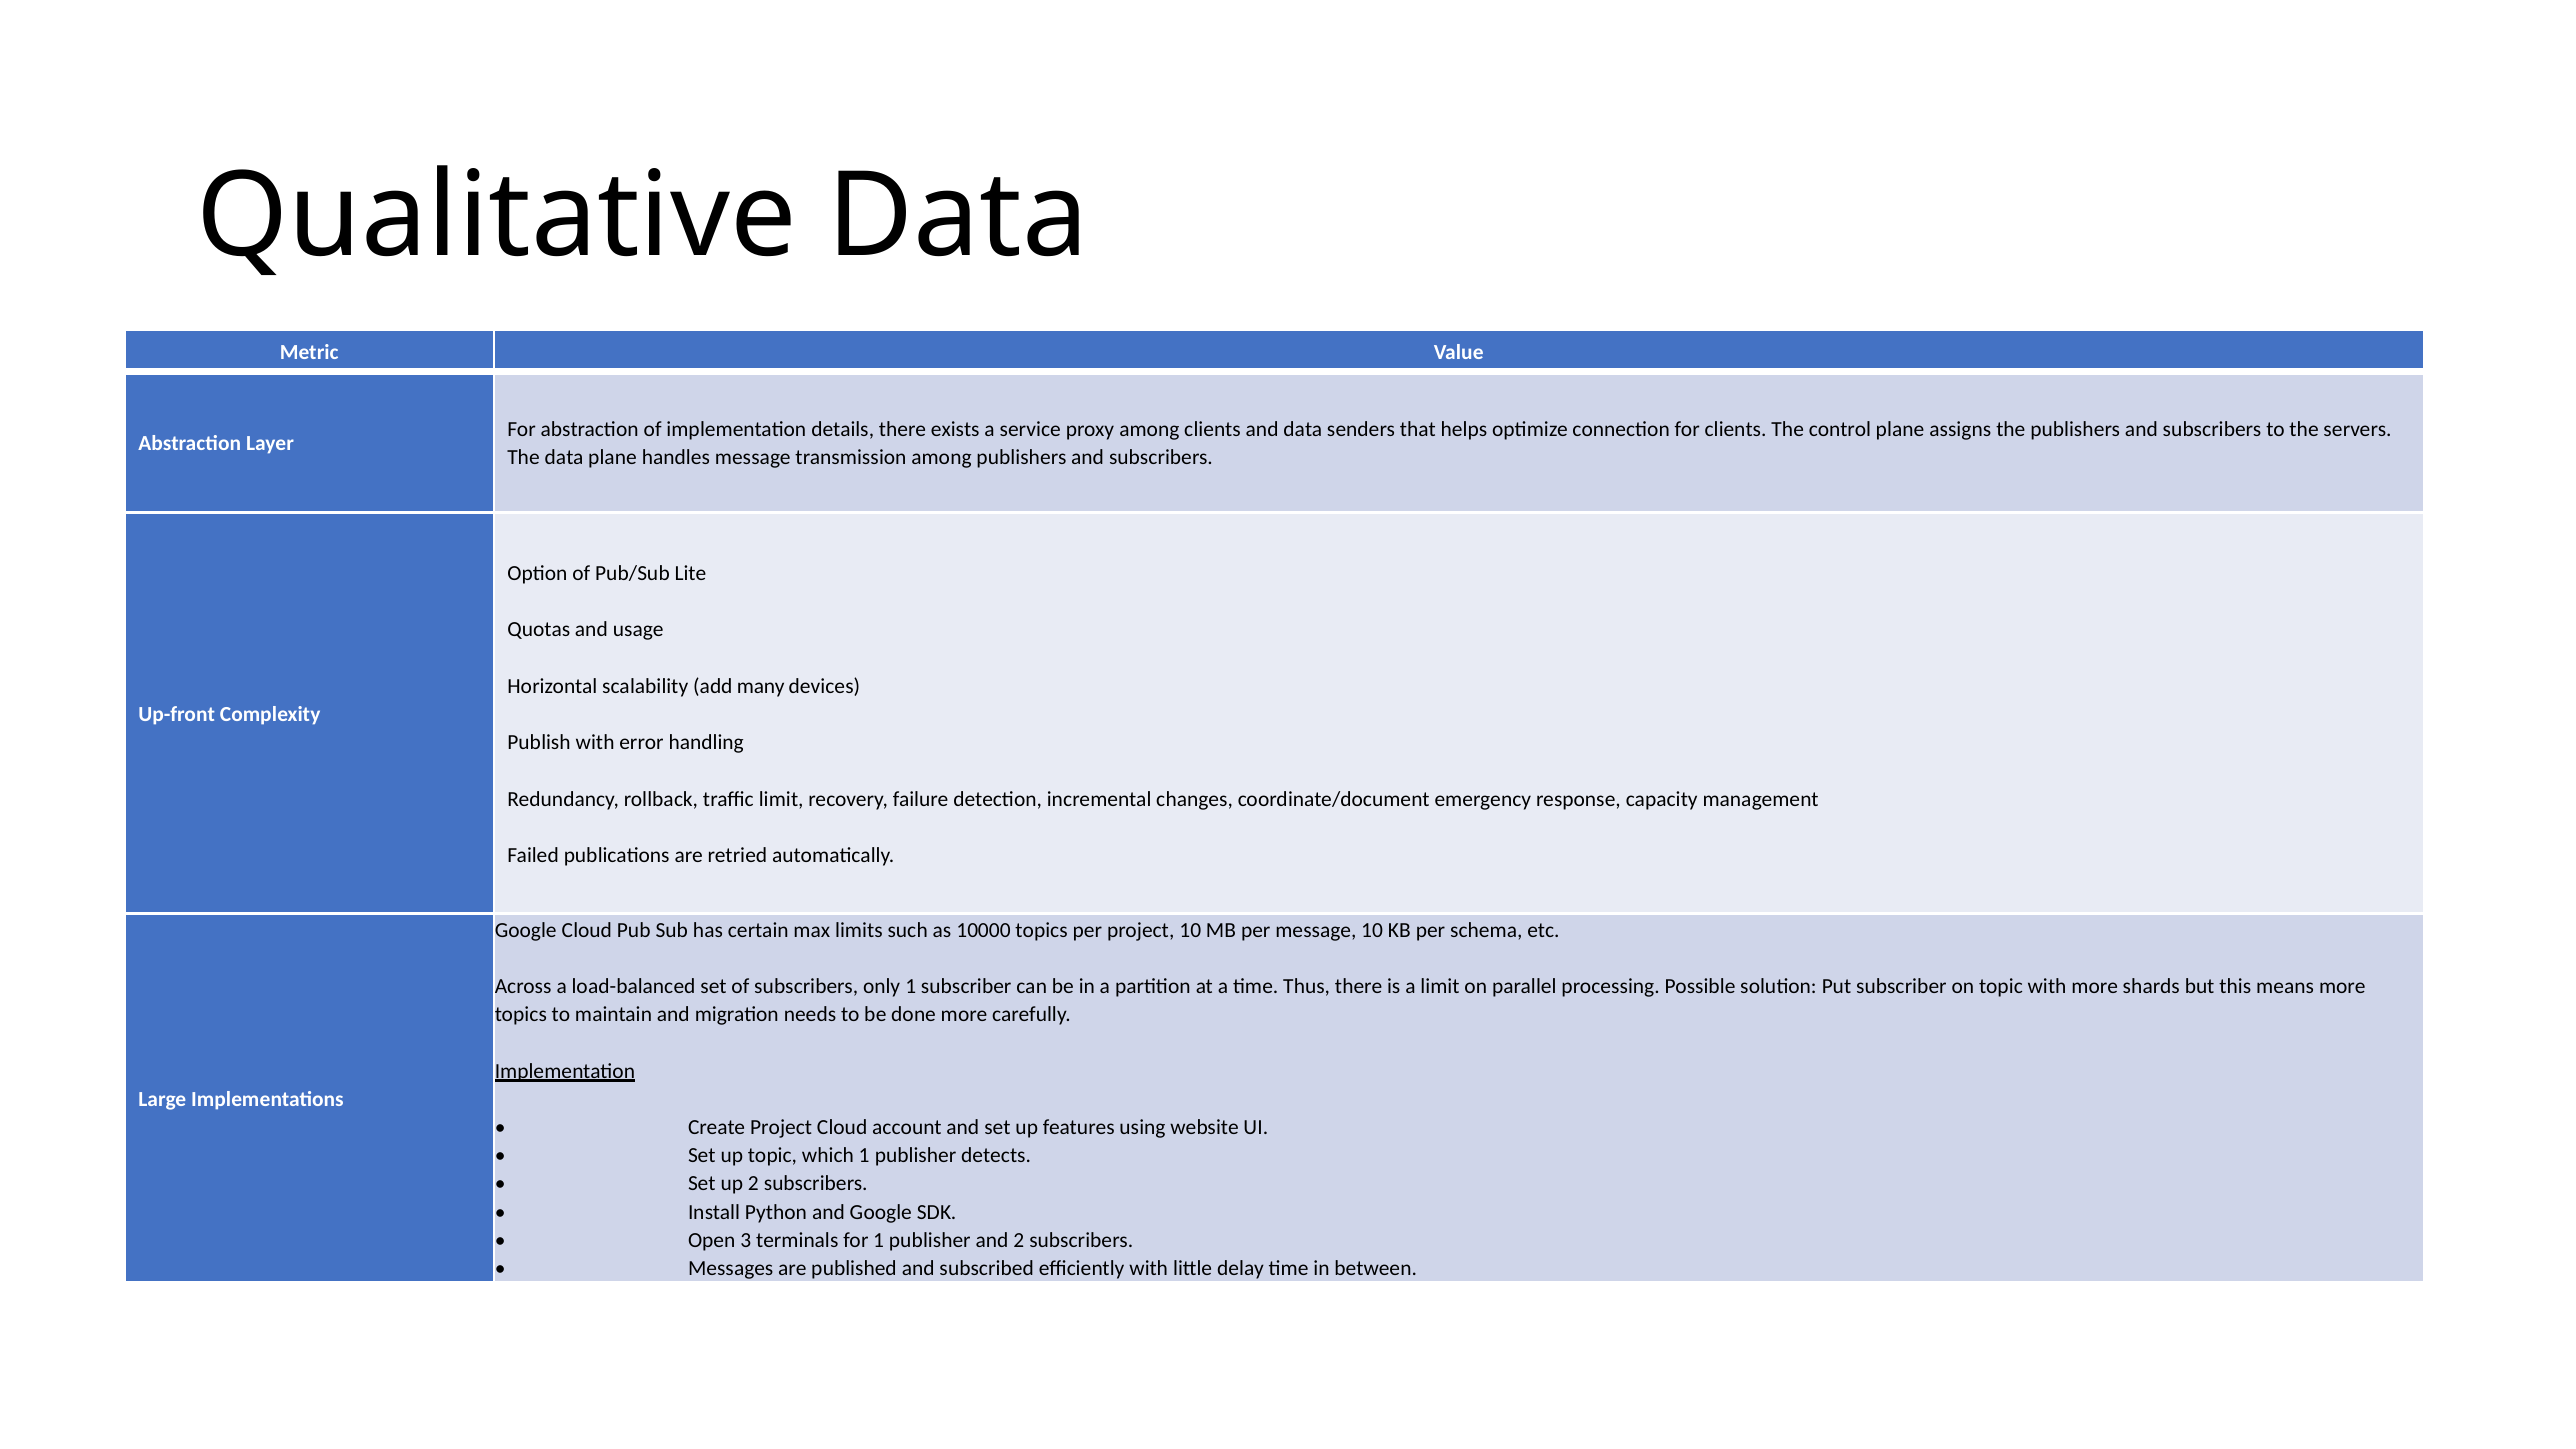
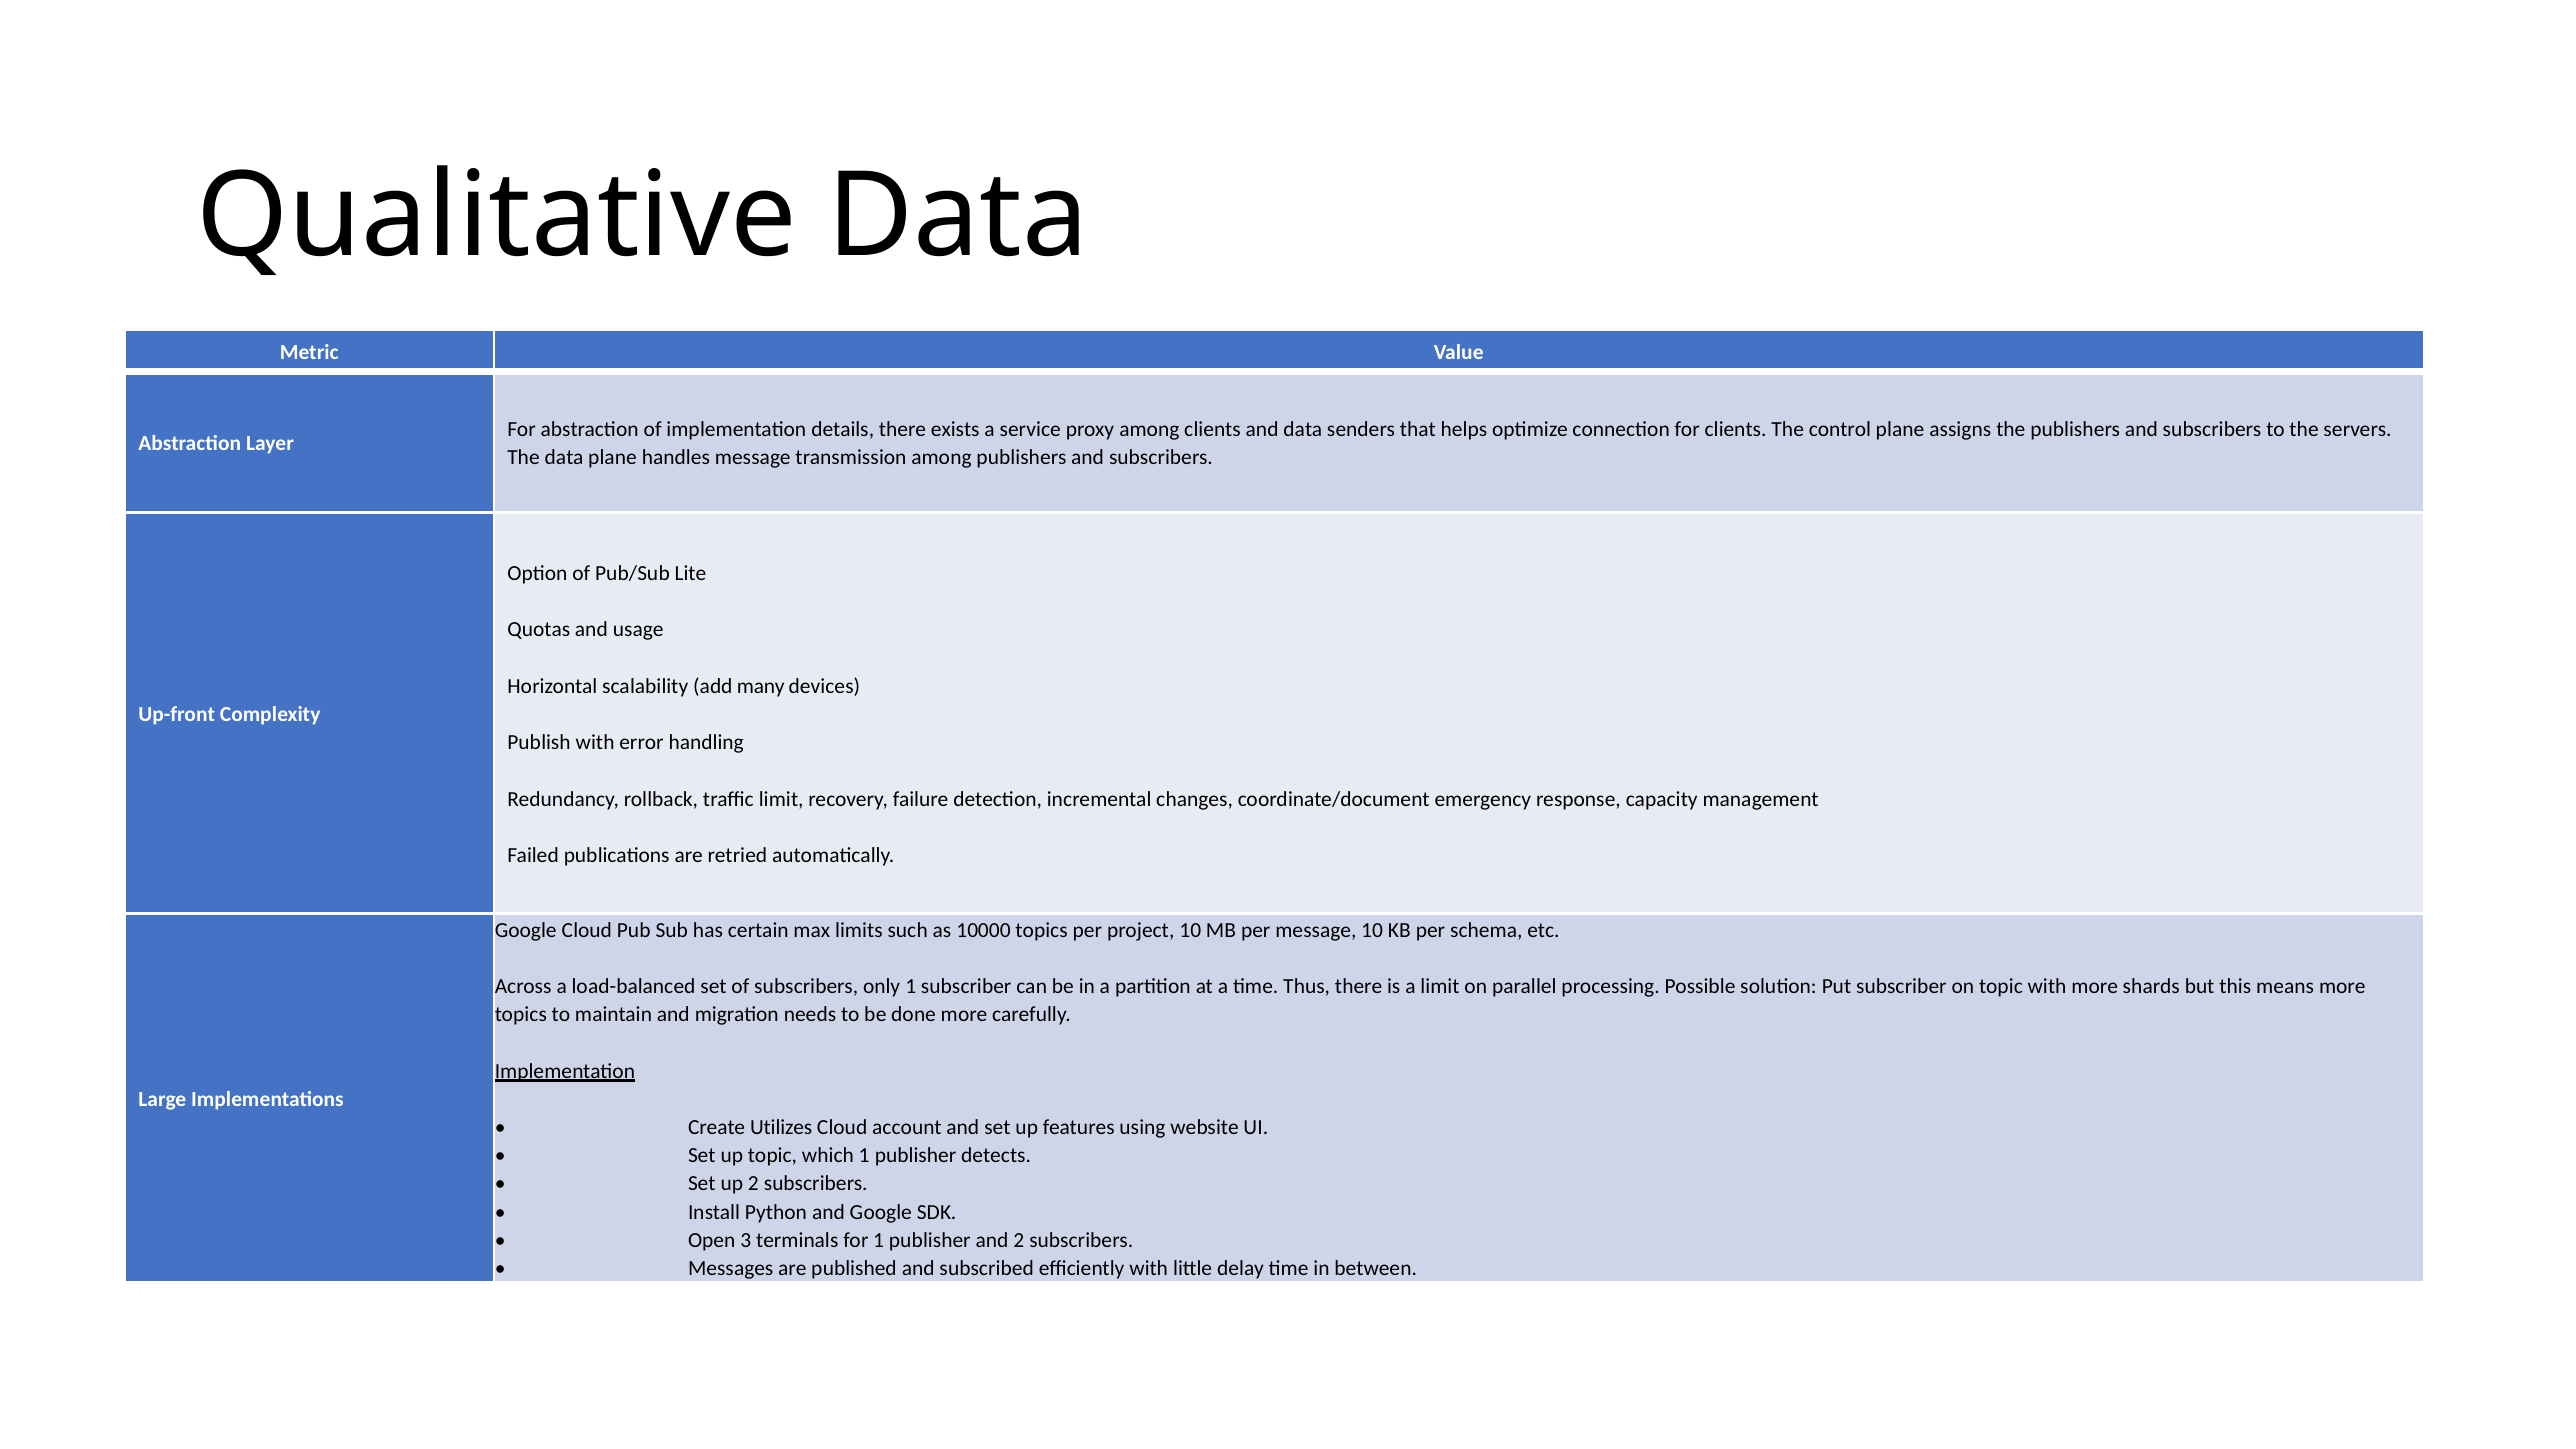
Create Project: Project -> Utilizes (781, 1127)
